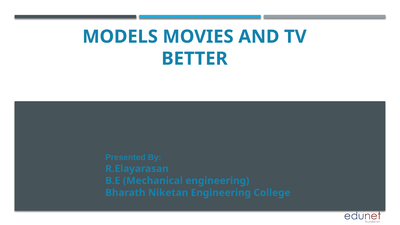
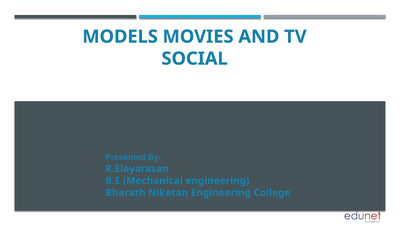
BETTER: BETTER -> SOCIAL (195, 59)
